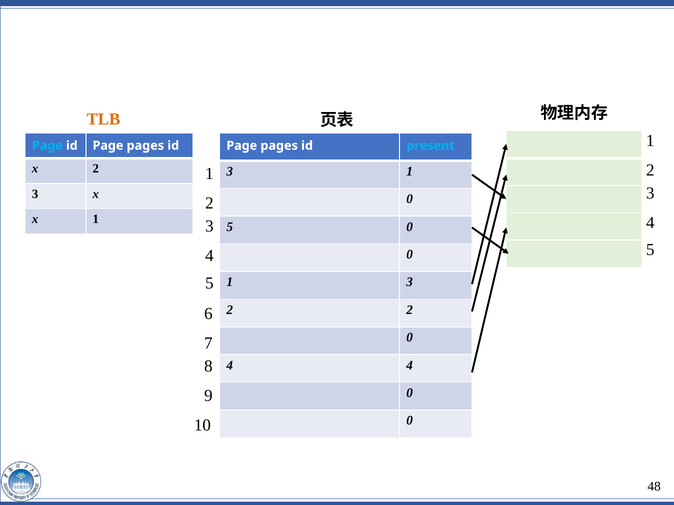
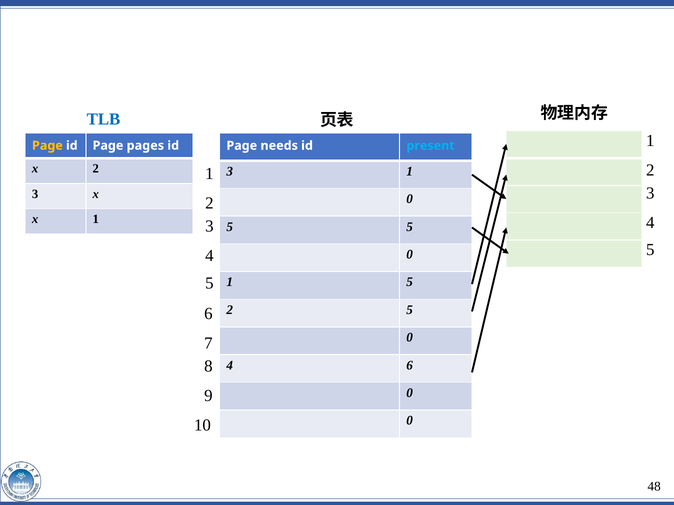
TLB colour: orange -> blue (103, 119)
Page colour: light blue -> yellow (47, 146)
pages: pages -> needs (279, 146)
5 0: 0 -> 5 (410, 227)
1 3: 3 -> 5 (410, 282)
2 2: 2 -> 5 (410, 310)
4 4: 4 -> 6 (410, 366)
